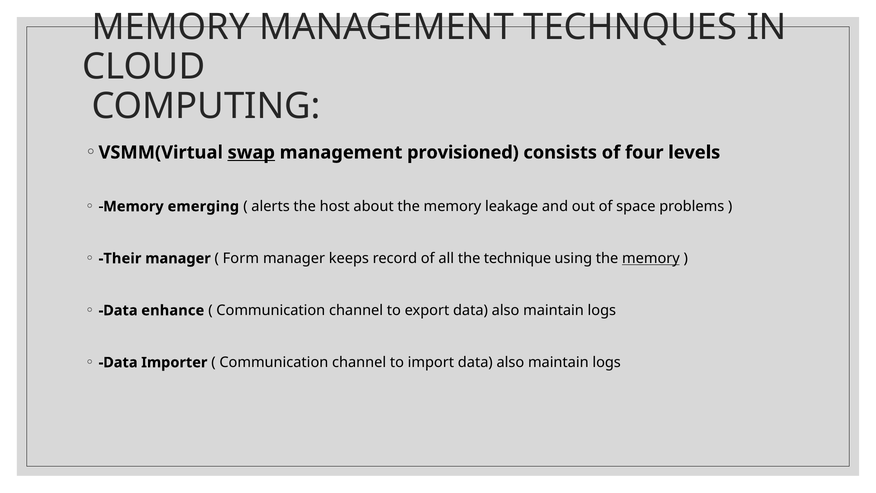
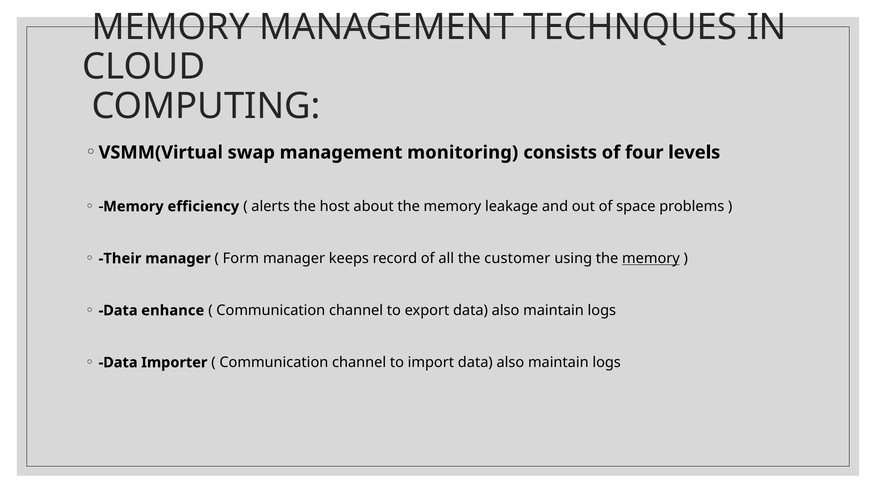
swap underline: present -> none (251, 152)
provisioned: provisioned -> monitoring (463, 152)
emerging: emerging -> efficiency (203, 206)
technique: technique -> customer (517, 258)
